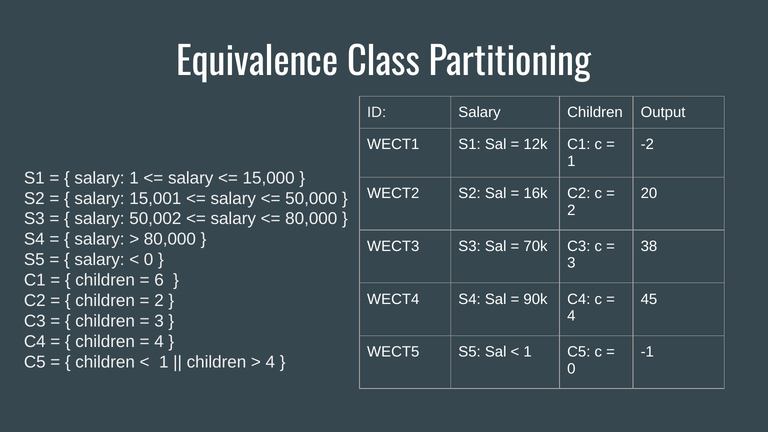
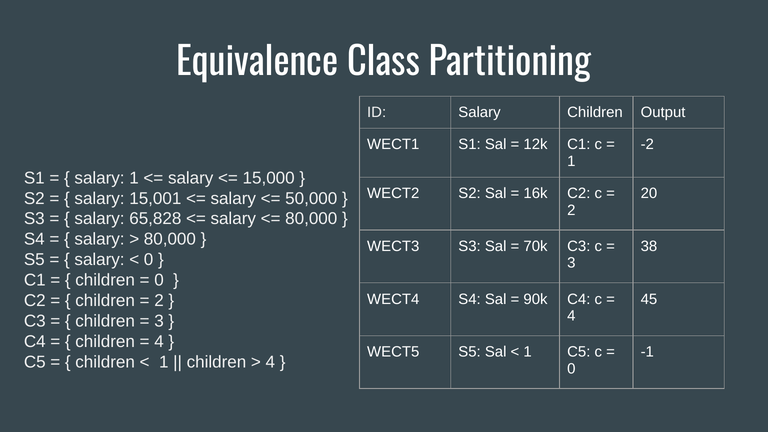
50,002: 50,002 -> 65,828 (155, 219)
6: 6 -> 0 (159, 280)
